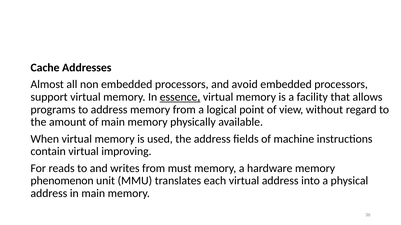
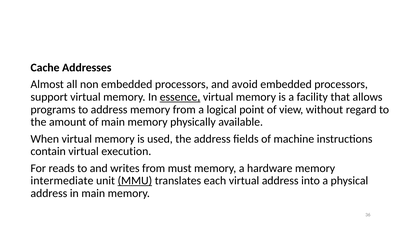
improving: improving -> execution (126, 152)
phenomenon: phenomenon -> intermediate (62, 181)
MMU underline: none -> present (135, 181)
